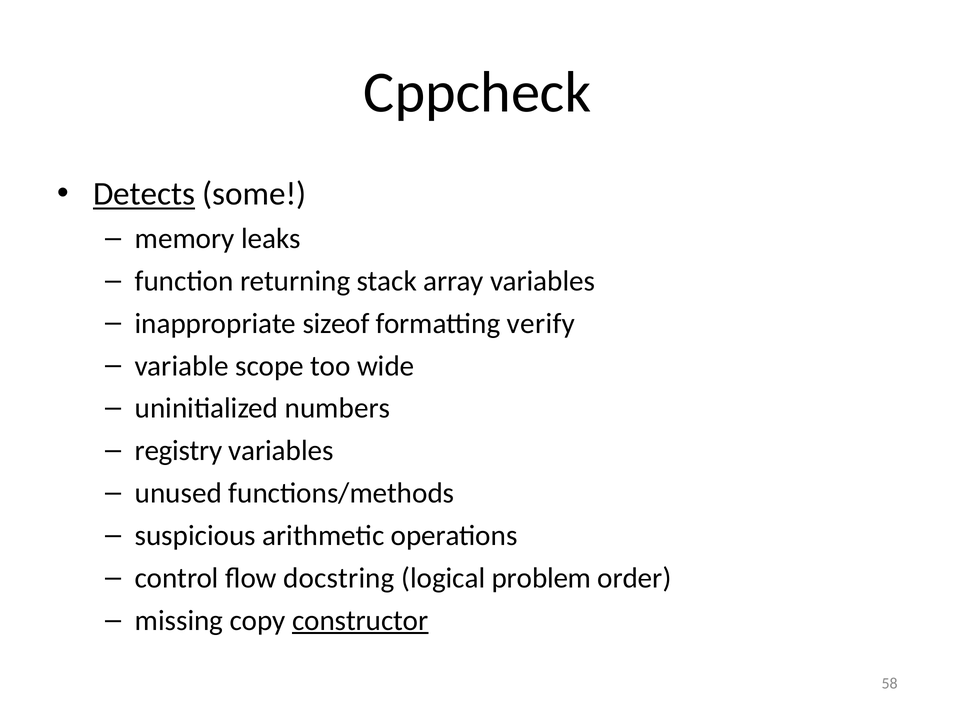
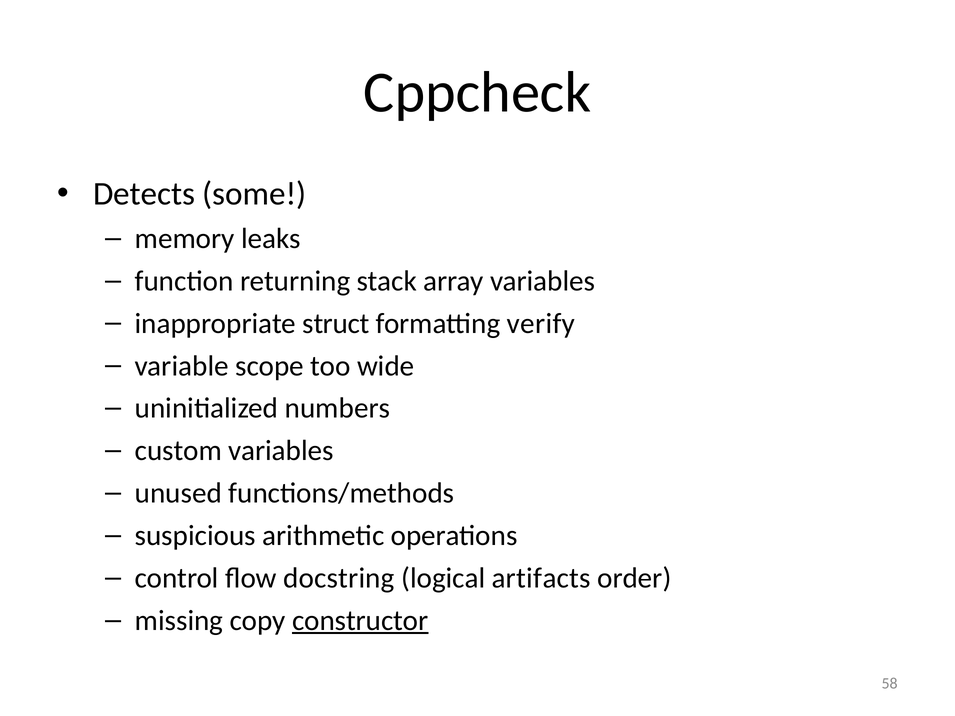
Detects underline: present -> none (144, 194)
sizeof: sizeof -> struct (336, 324)
registry: registry -> custom (178, 451)
problem: problem -> artifacts (541, 578)
